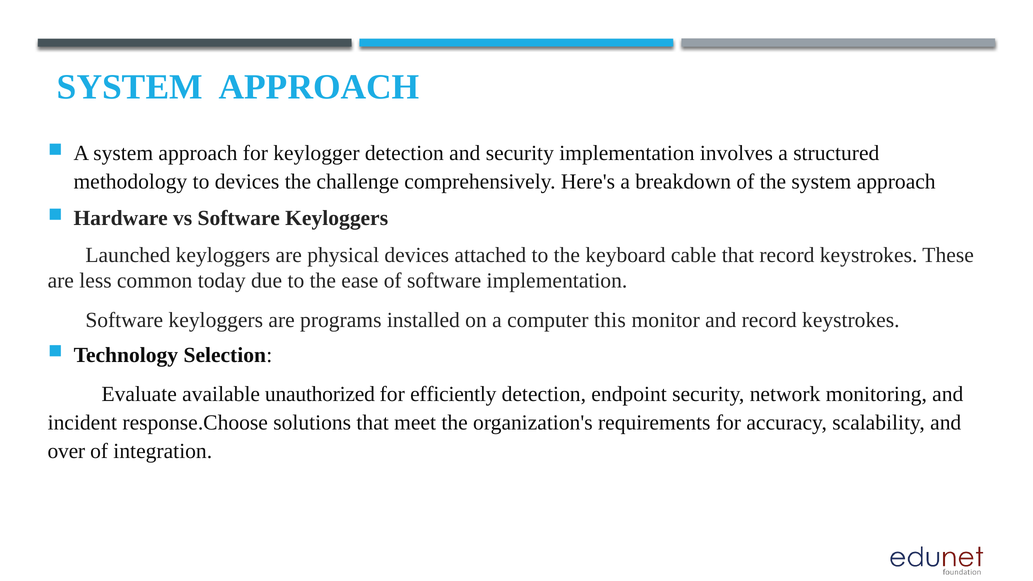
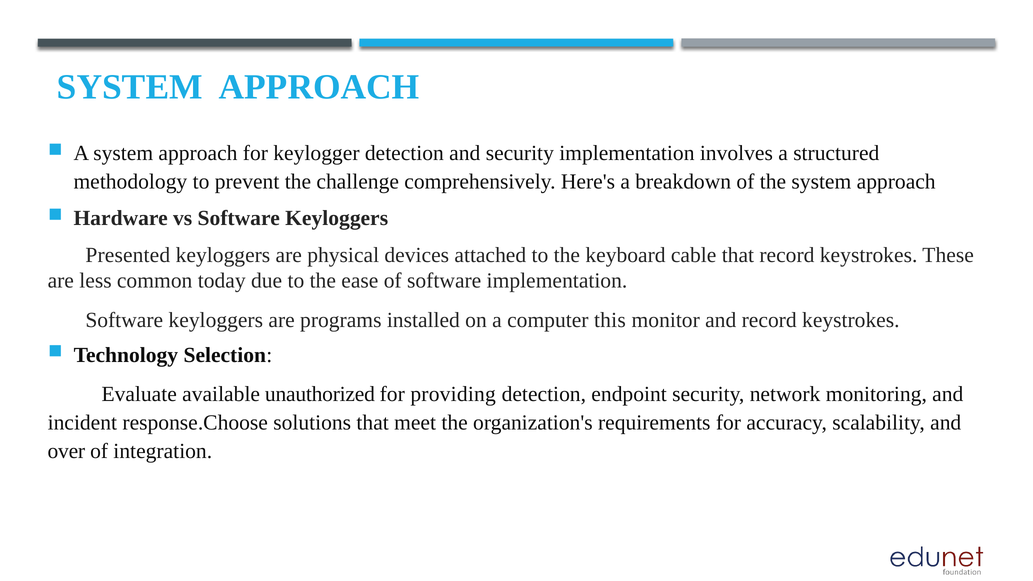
to devices: devices -> prevent (247, 182)
Launched: Launched -> Presented (128, 255)
efficiently: efficiently -> providing (453, 394)
